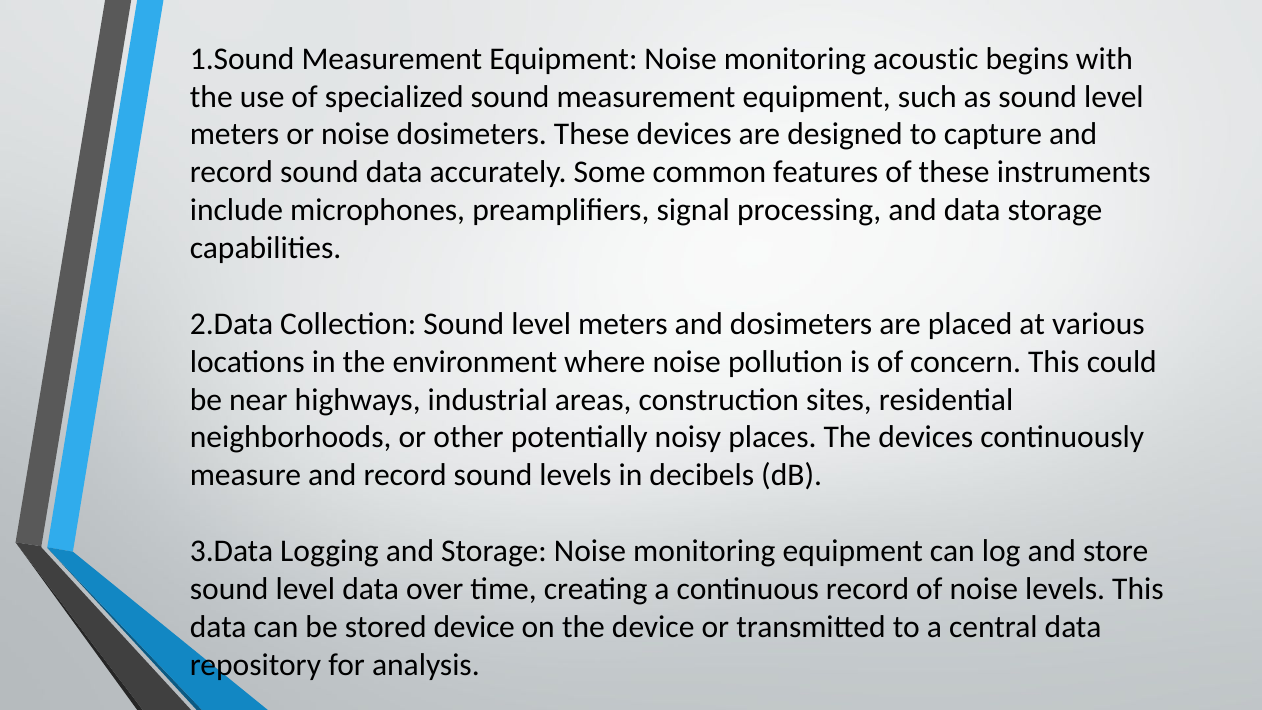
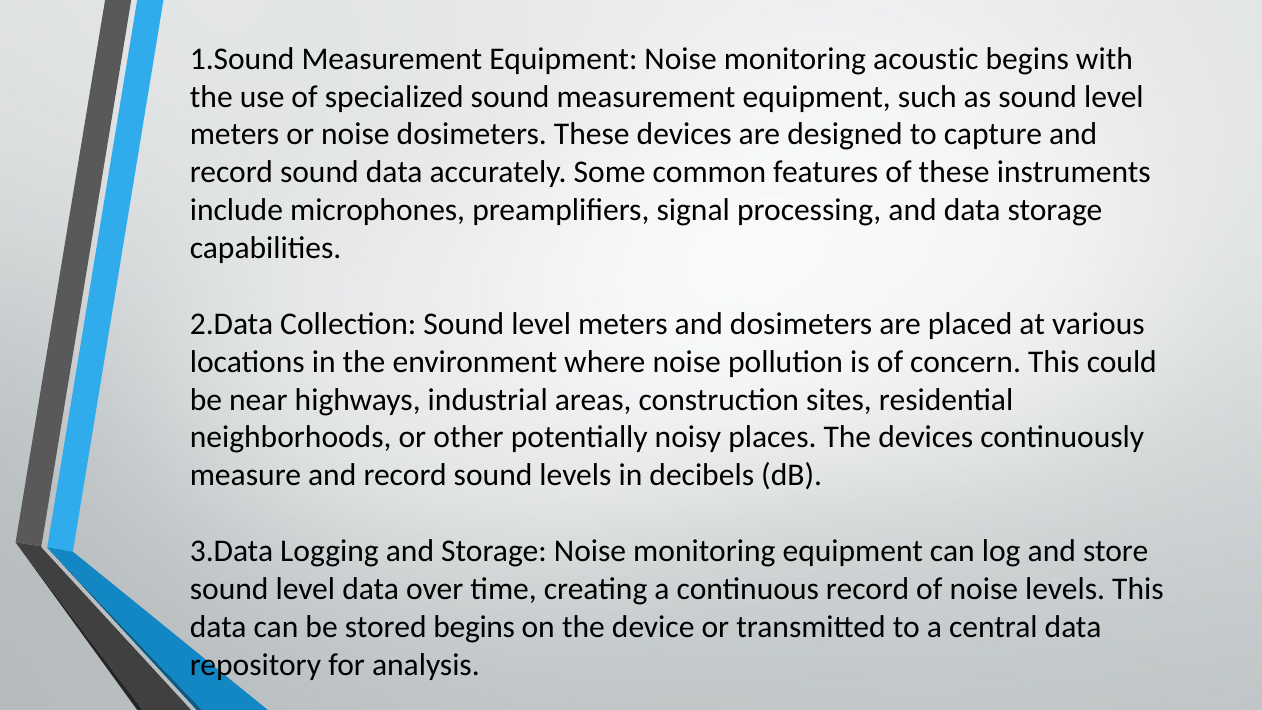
stored device: device -> begins (474, 627)
